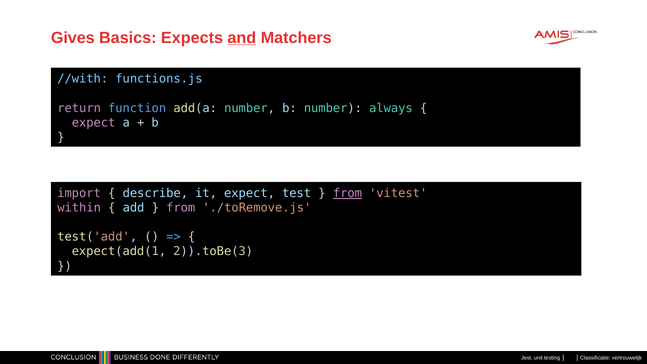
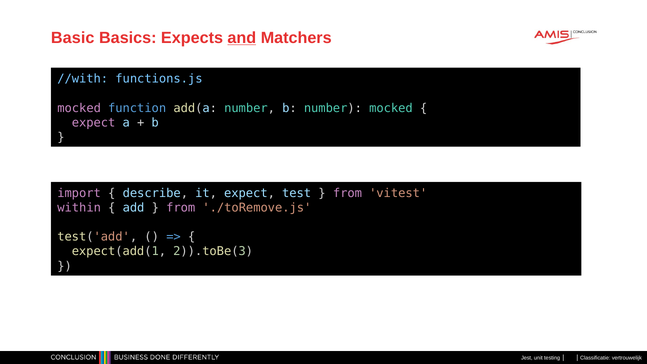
Gives: Gives -> Basic (73, 38)
return: return -> mocked (79, 108)
number always: always -> mocked (391, 108)
from underline: present -> none (347, 193)
